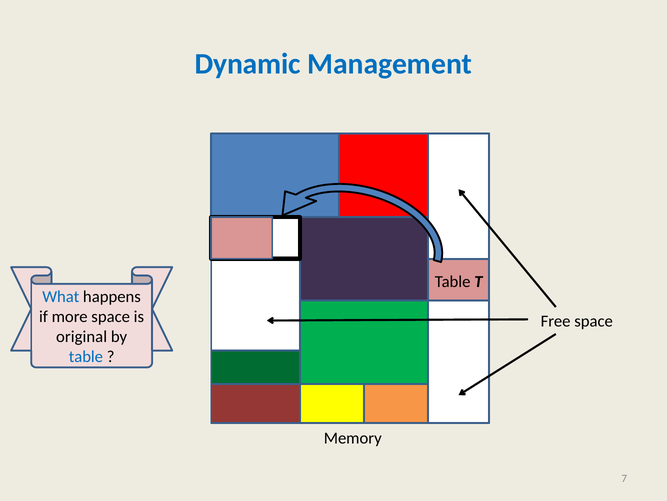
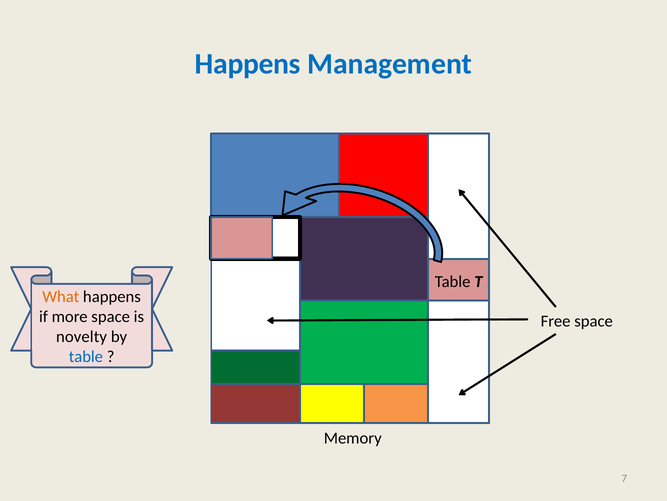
Dynamic: Dynamic -> Happens (248, 64)
What colour: blue -> orange (61, 296)
original: original -> novelty (82, 336)
